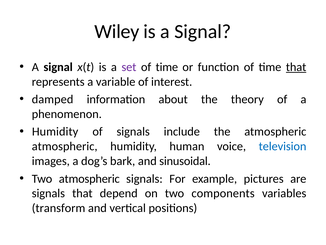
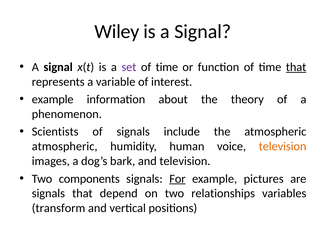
damped: damped -> example (53, 99)
Humidity: Humidity -> Scientists (55, 131)
television colour: blue -> orange (283, 146)
and sinusoidal: sinusoidal -> television (185, 161)
Two atmospheric: atmospheric -> components (89, 178)
For underline: none -> present (177, 178)
components: components -> relationships (223, 193)
